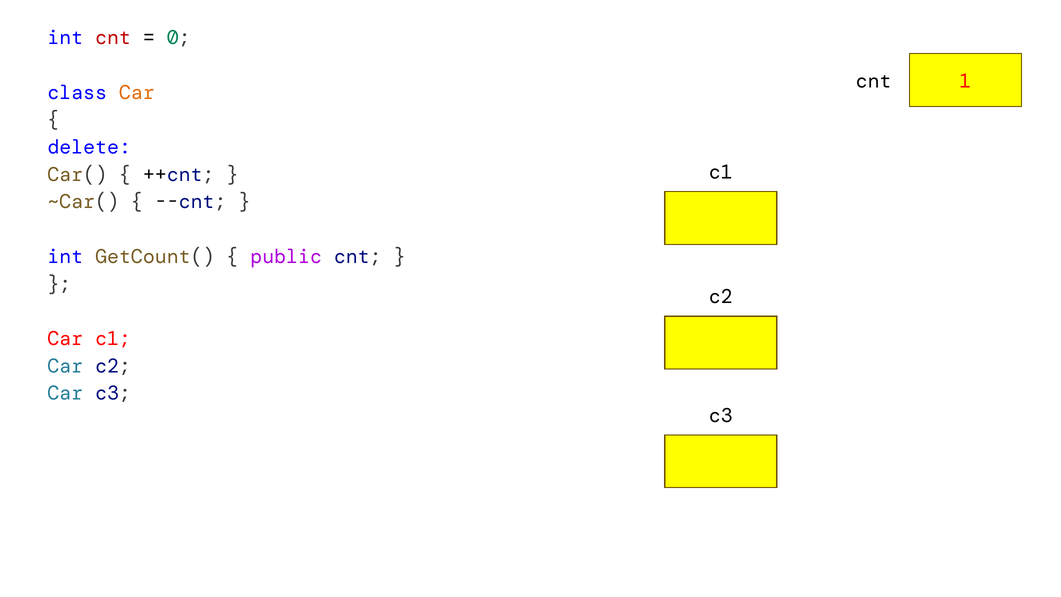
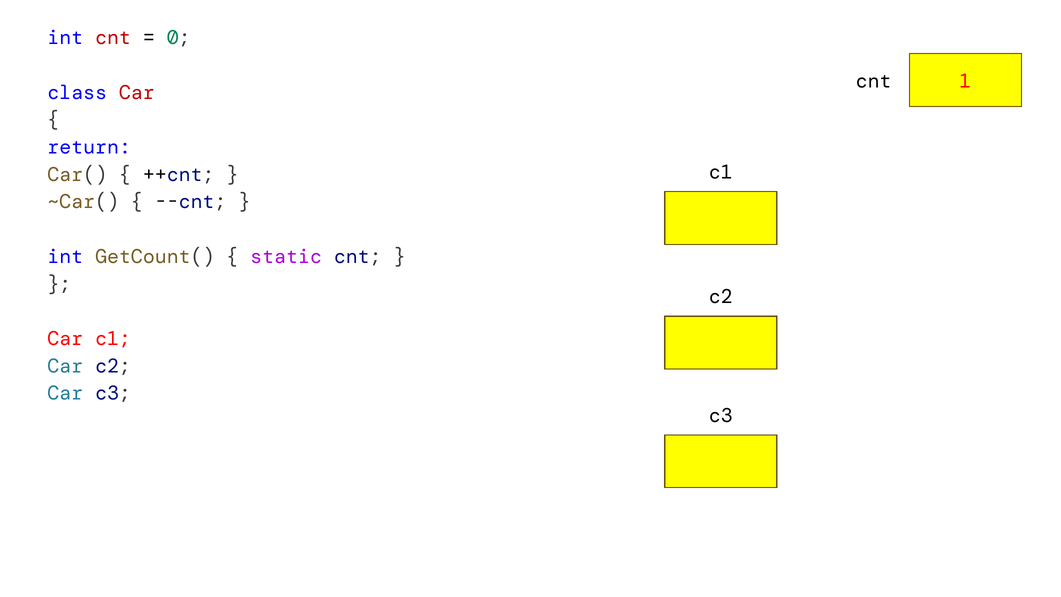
Car colour: orange -> red (137, 92)
delete: delete -> return (89, 147)
public: public -> static (286, 257)
